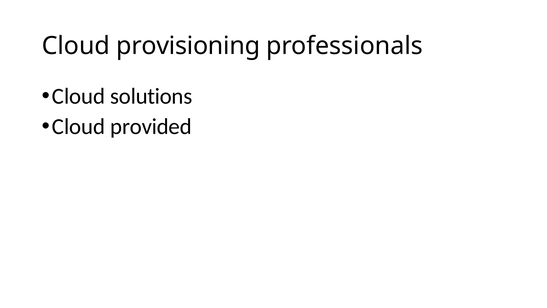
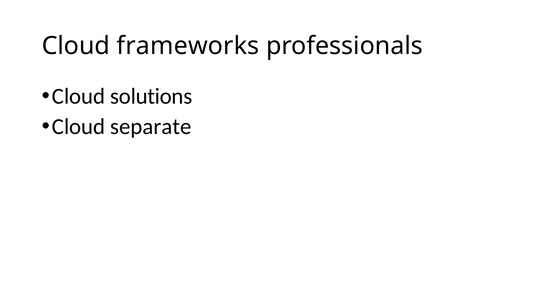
provisioning: provisioning -> frameworks (188, 46)
provided: provided -> separate (151, 126)
